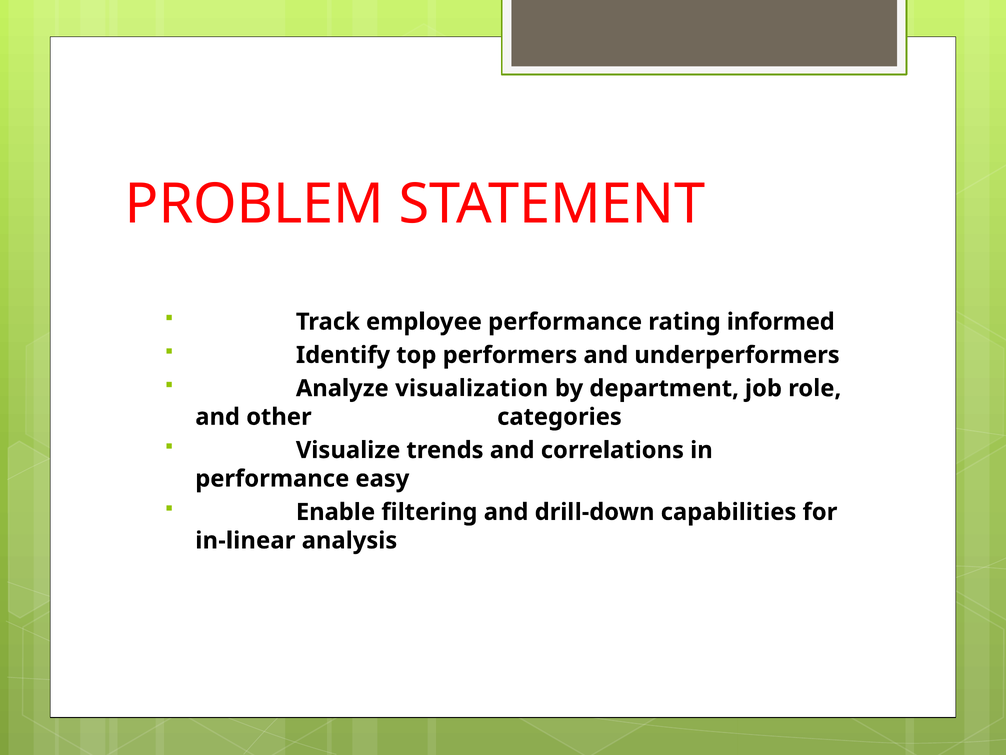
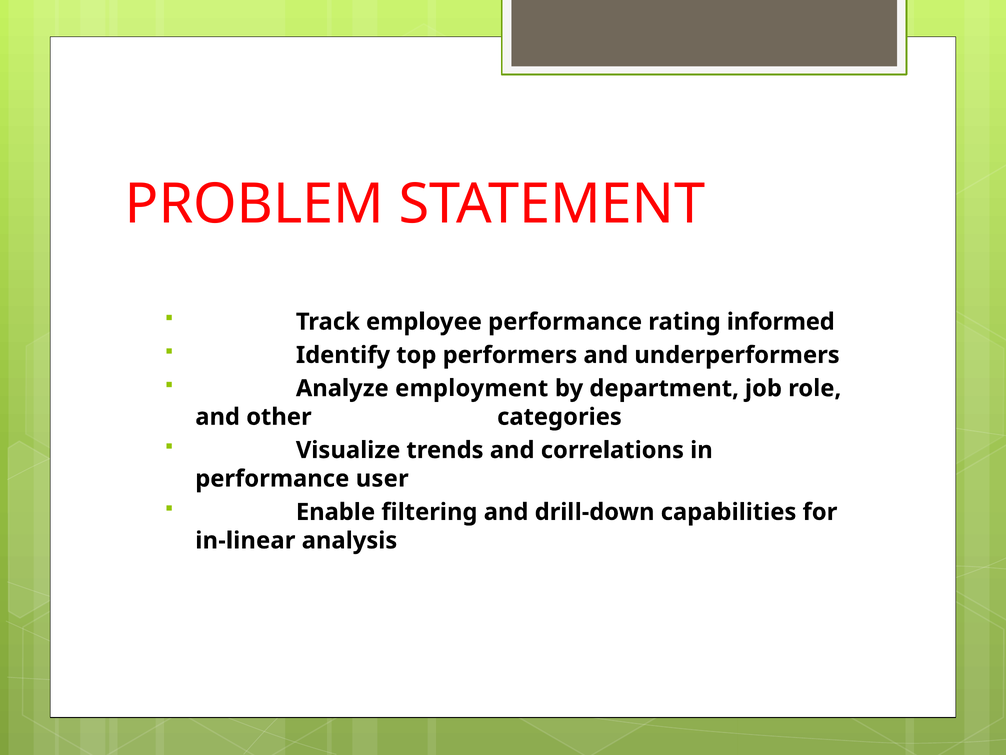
visualization: visualization -> employment (472, 388)
easy: easy -> user (382, 478)
